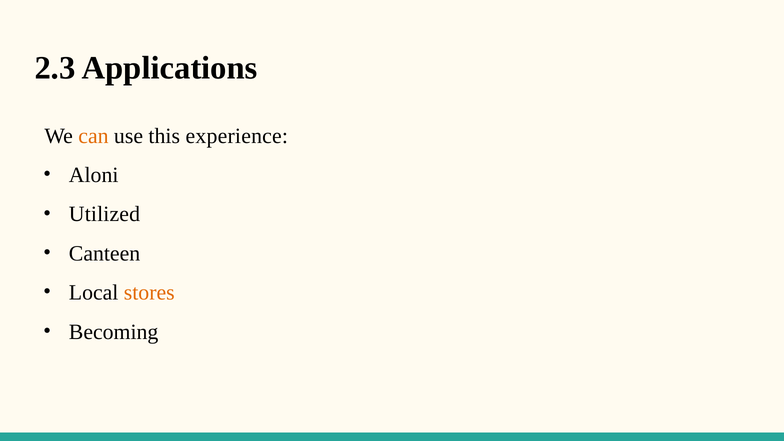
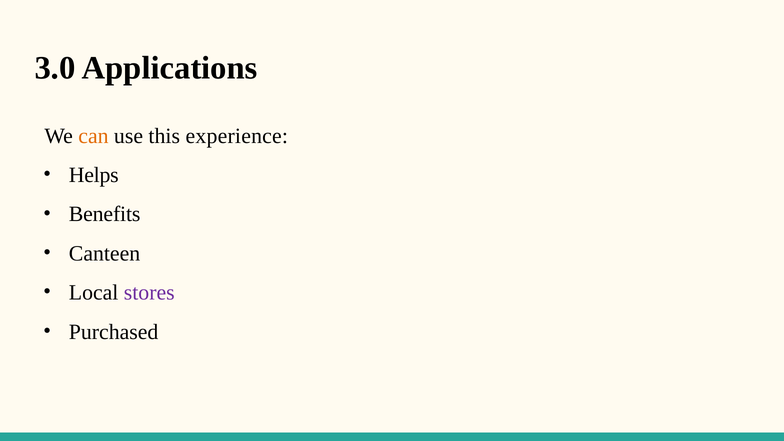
2.3: 2.3 -> 3.0 (55, 68)
Aloni: Aloni -> Helps (94, 175)
Utilized: Utilized -> Benefits (105, 214)
stores colour: orange -> purple (149, 293)
Becoming: Becoming -> Purchased (114, 332)
